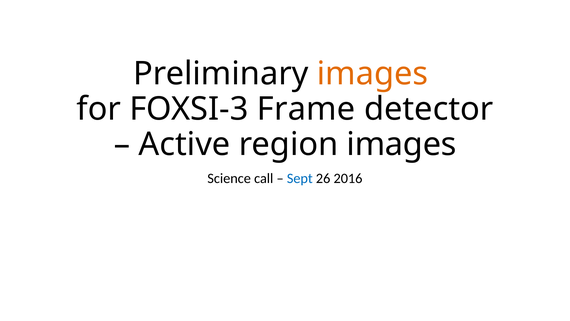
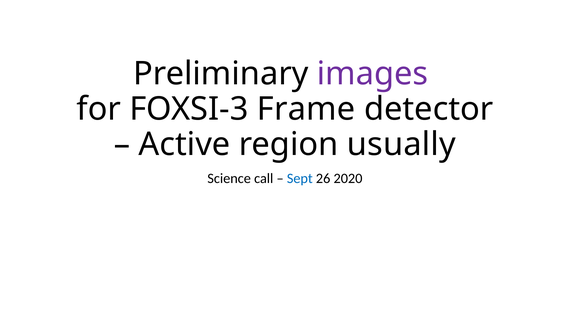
images colour: orange -> purple (373, 74)
region images: images -> usually (401, 144)
2016: 2016 -> 2020 (348, 178)
